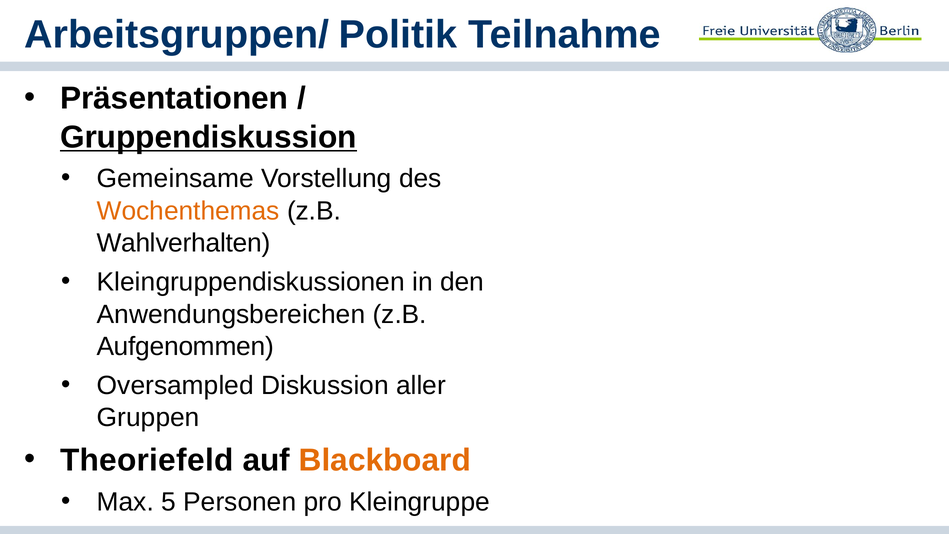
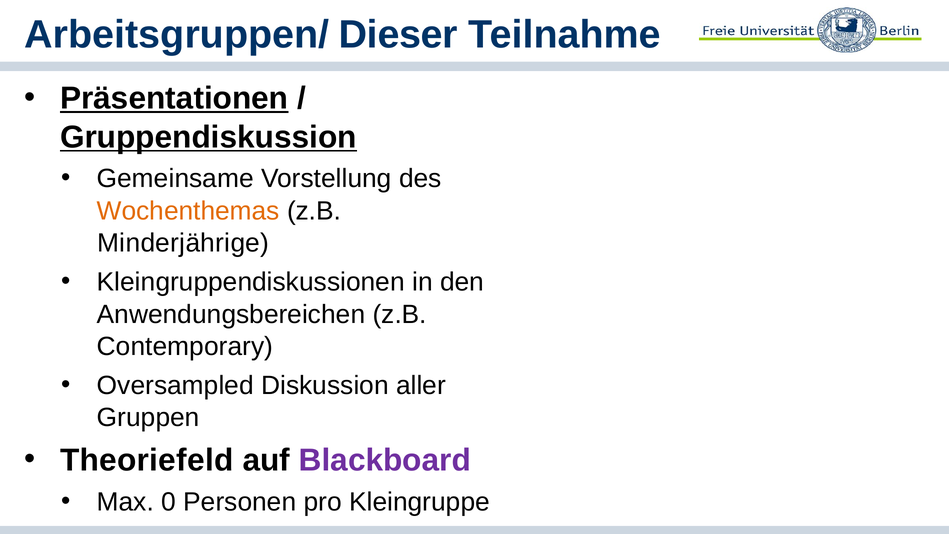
Politik: Politik -> Dieser (398, 34)
Präsentationen underline: none -> present (174, 98)
Wahlverhalten: Wahlverhalten -> Minderjährige (183, 243)
Aufgenommen: Aufgenommen -> Contemporary (185, 346)
Blackboard colour: orange -> purple (385, 460)
5: 5 -> 0 (169, 502)
